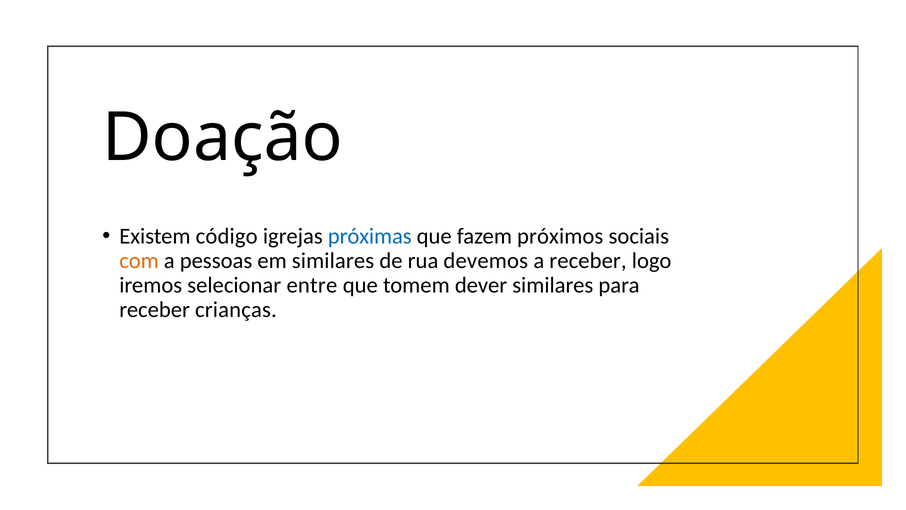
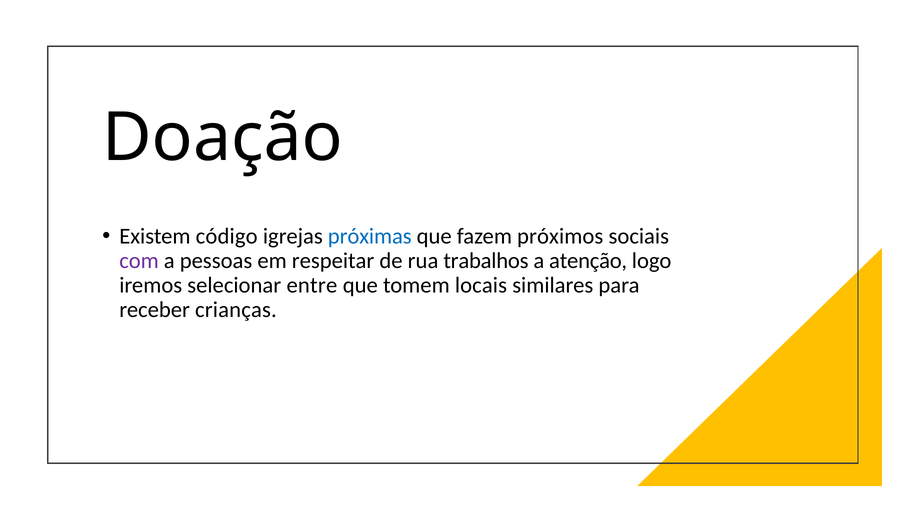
com colour: orange -> purple (139, 261)
em similares: similares -> respeitar (333, 261)
devemos: devemos -> trabalhos (486, 261)
a receber: receber -> atenção (588, 261)
dever: dever -> locais (481, 285)
